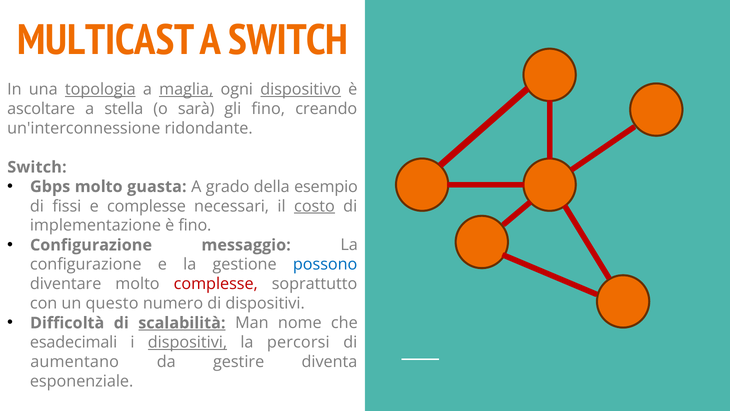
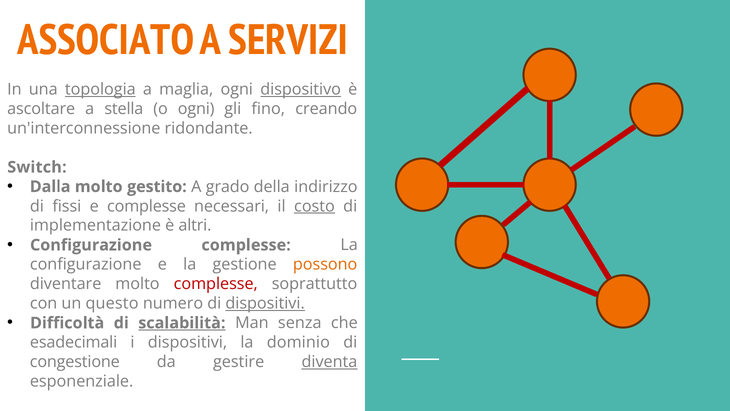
MULTICAST: MULTICAST -> ASSOCIATO (106, 40)
A SWITCH: SWITCH -> SERVIZI (288, 40)
maglia underline: present -> none (186, 89)
o sarà: sarà -> ogni (196, 109)
Gbps: Gbps -> Dalla (50, 187)
guasta: guasta -> gestito (157, 187)
esempio: esempio -> indirizzo (326, 187)
è fino: fino -> altri (195, 225)
Configurazione messaggio: messaggio -> complesse (246, 245)
possono colour: blue -> orange (325, 264)
dispositivi underline: none -> present (265, 303)
nome: nome -> senza (300, 323)
dispositivi underline: present -> none (187, 342)
percorsi: percorsi -> dominio (298, 342)
aumentano: aumentano -> congestione (75, 362)
diventa underline: none -> present (329, 362)
